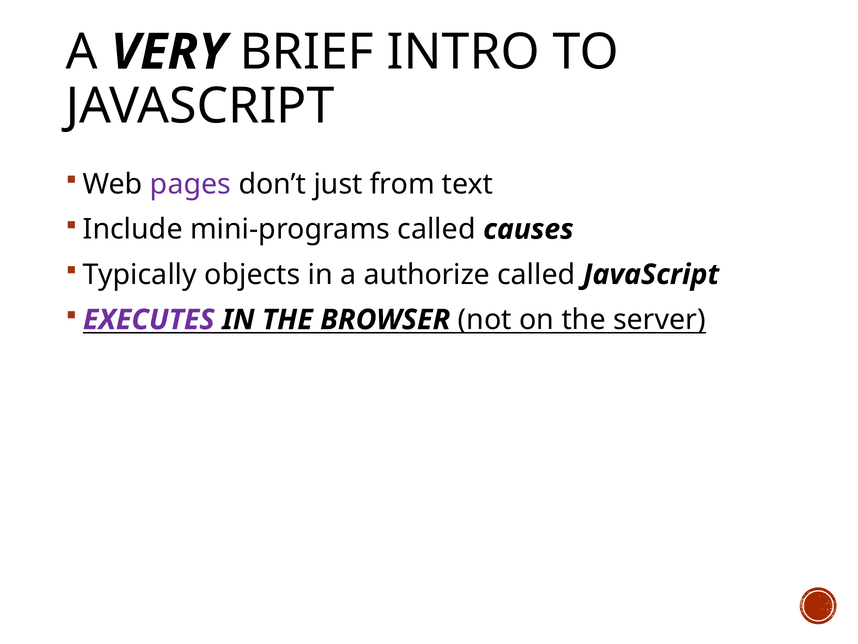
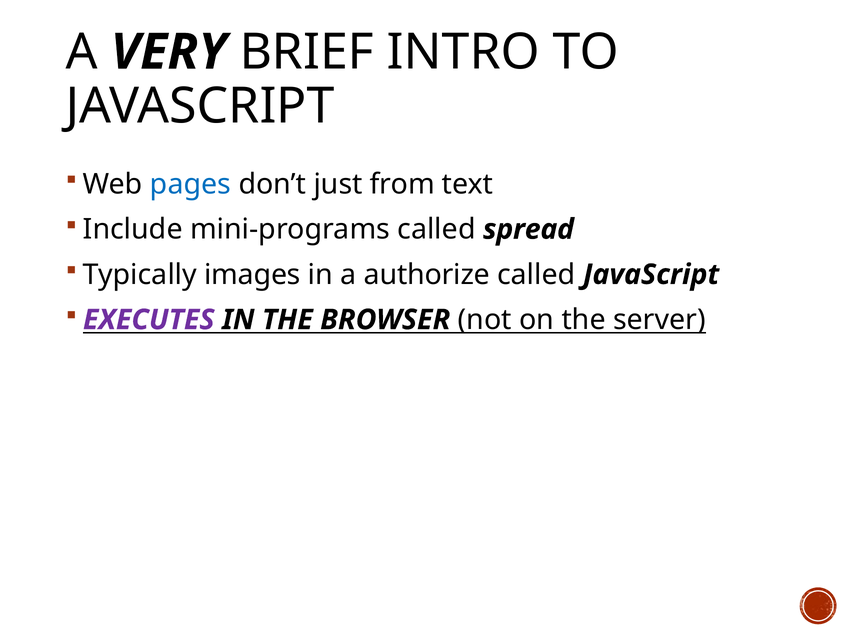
pages colour: purple -> blue (191, 184)
causes: causes -> spread (529, 229)
objects: objects -> images (252, 274)
